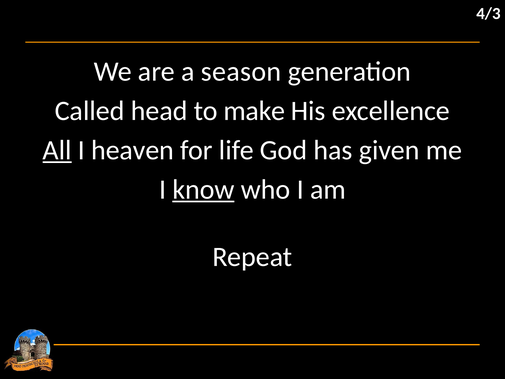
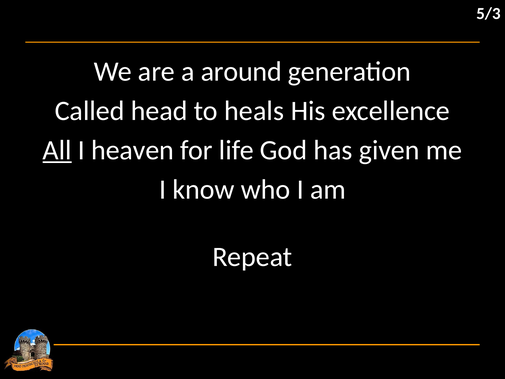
4/3: 4/3 -> 5/3 (488, 14)
season: season -> around (241, 72)
make: make -> heals (254, 111)
know underline: present -> none (203, 189)
